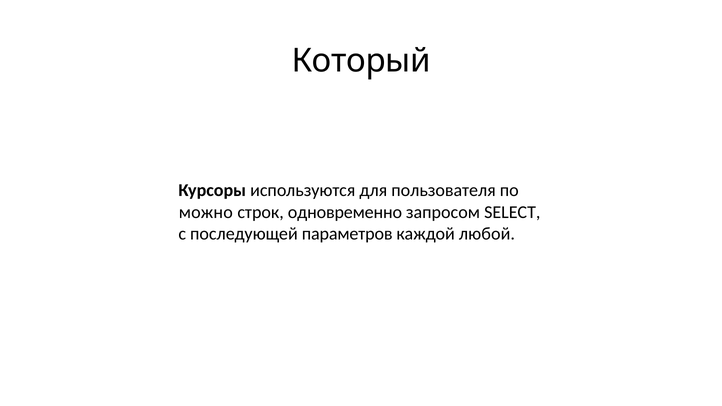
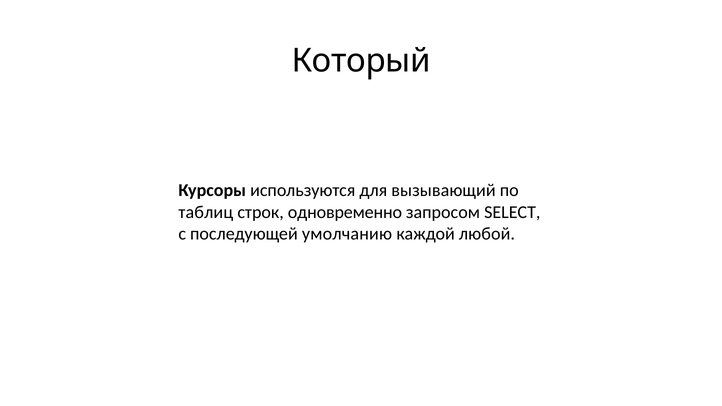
пользователя: пользователя -> вызывающий (444, 191)
можно: можно -> таблиц (206, 212)
параметров: параметров -> умолчанию (347, 234)
